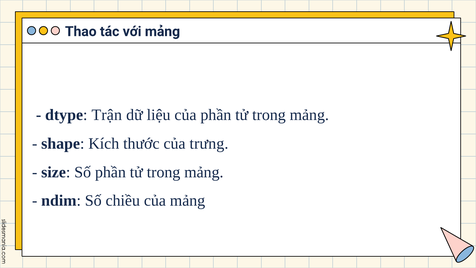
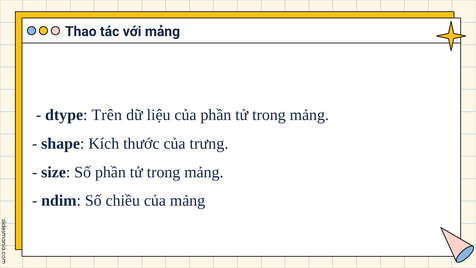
Trận: Trận -> Trên (107, 115)
